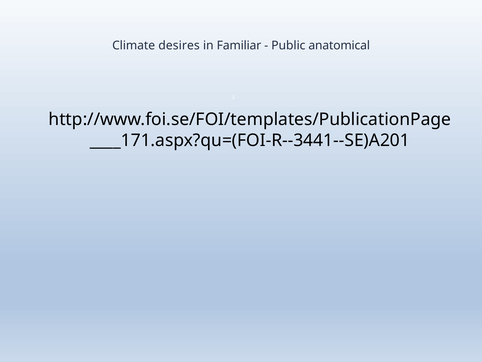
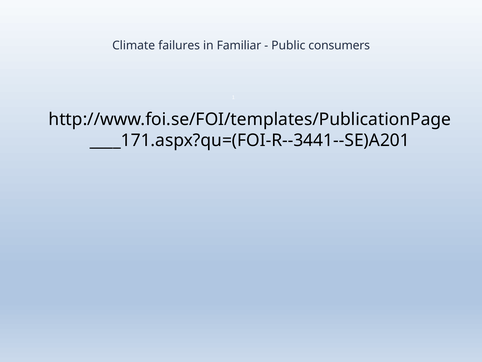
desires: desires -> failures (179, 45)
anatomical: anatomical -> consumers (339, 45)
